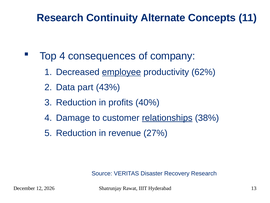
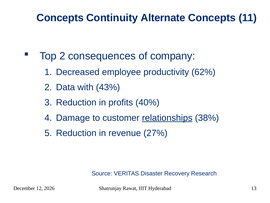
Research: Research -> Concepts (60, 18)
Top 4: 4 -> 2 (62, 56)
employee underline: present -> none (121, 72)
part: part -> with (85, 87)
